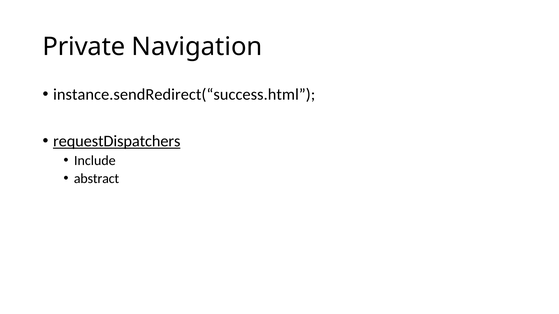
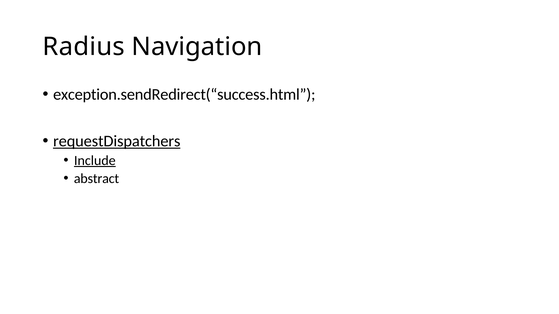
Private: Private -> Radius (84, 47)
instance.sendRedirect(“success.html: instance.sendRedirect(“success.html -> exception.sendRedirect(“success.html (184, 95)
Include underline: none -> present (95, 161)
